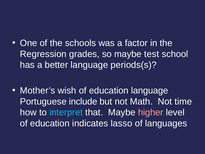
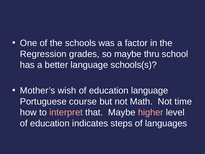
test: test -> thru (152, 54)
periods(s: periods(s -> schools(s (134, 65)
include: include -> course (83, 101)
interpret colour: light blue -> pink (66, 112)
lasso: lasso -> steps (122, 123)
